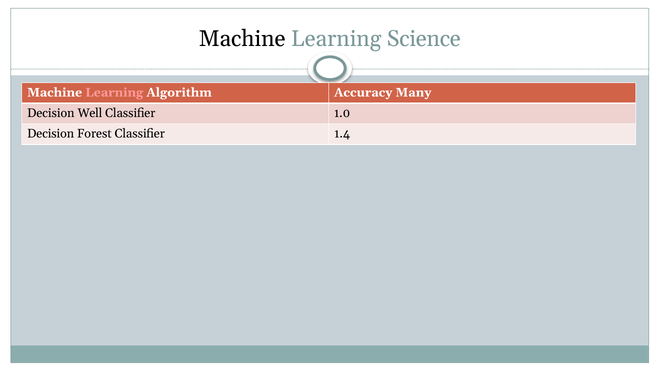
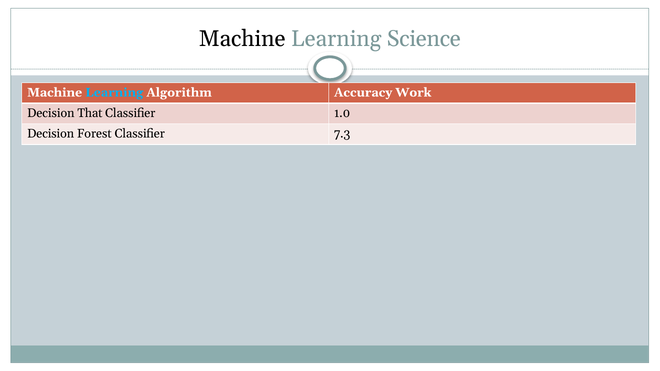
Learning colour: pink -> light blue (114, 93)
Many: Many -> Work (413, 93)
Well: Well -> That (90, 113)
1.4: 1.4 -> 7.3 (342, 134)
